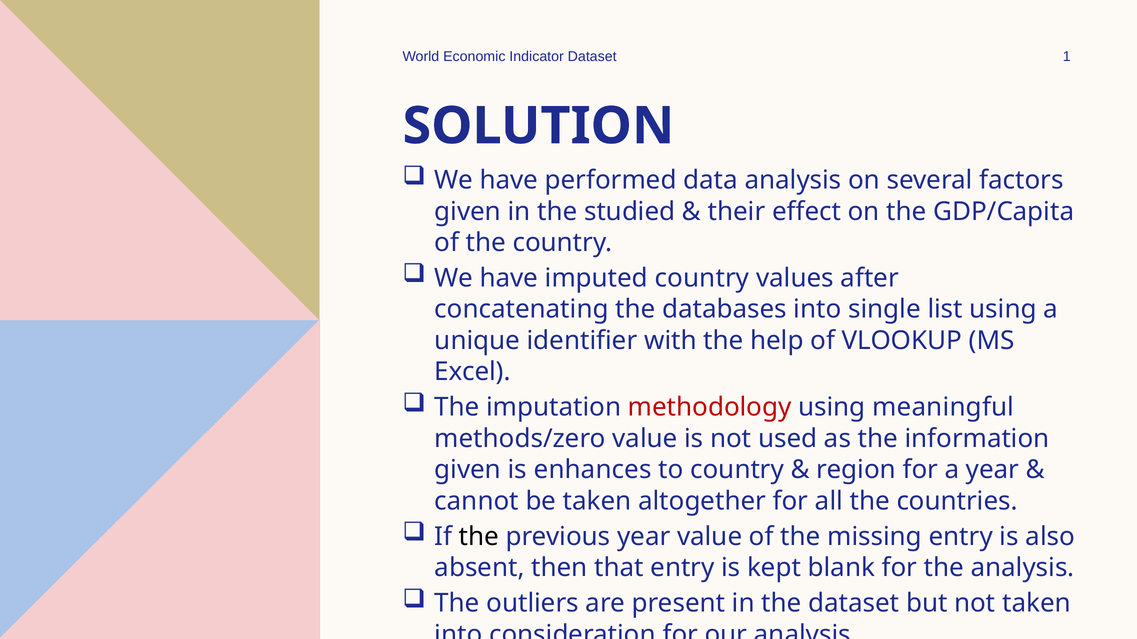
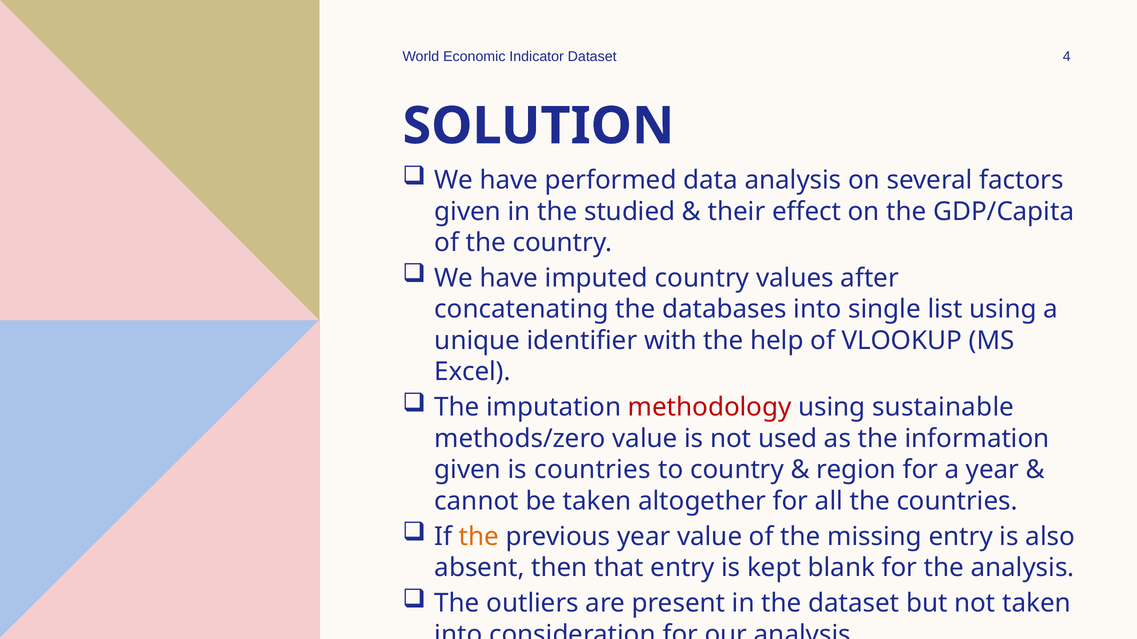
1: 1 -> 4 (1067, 56)
meaningful: meaningful -> sustainable (943, 408)
is enhances: enhances -> countries (593, 470)
the colour: black -> orange (479, 537)
